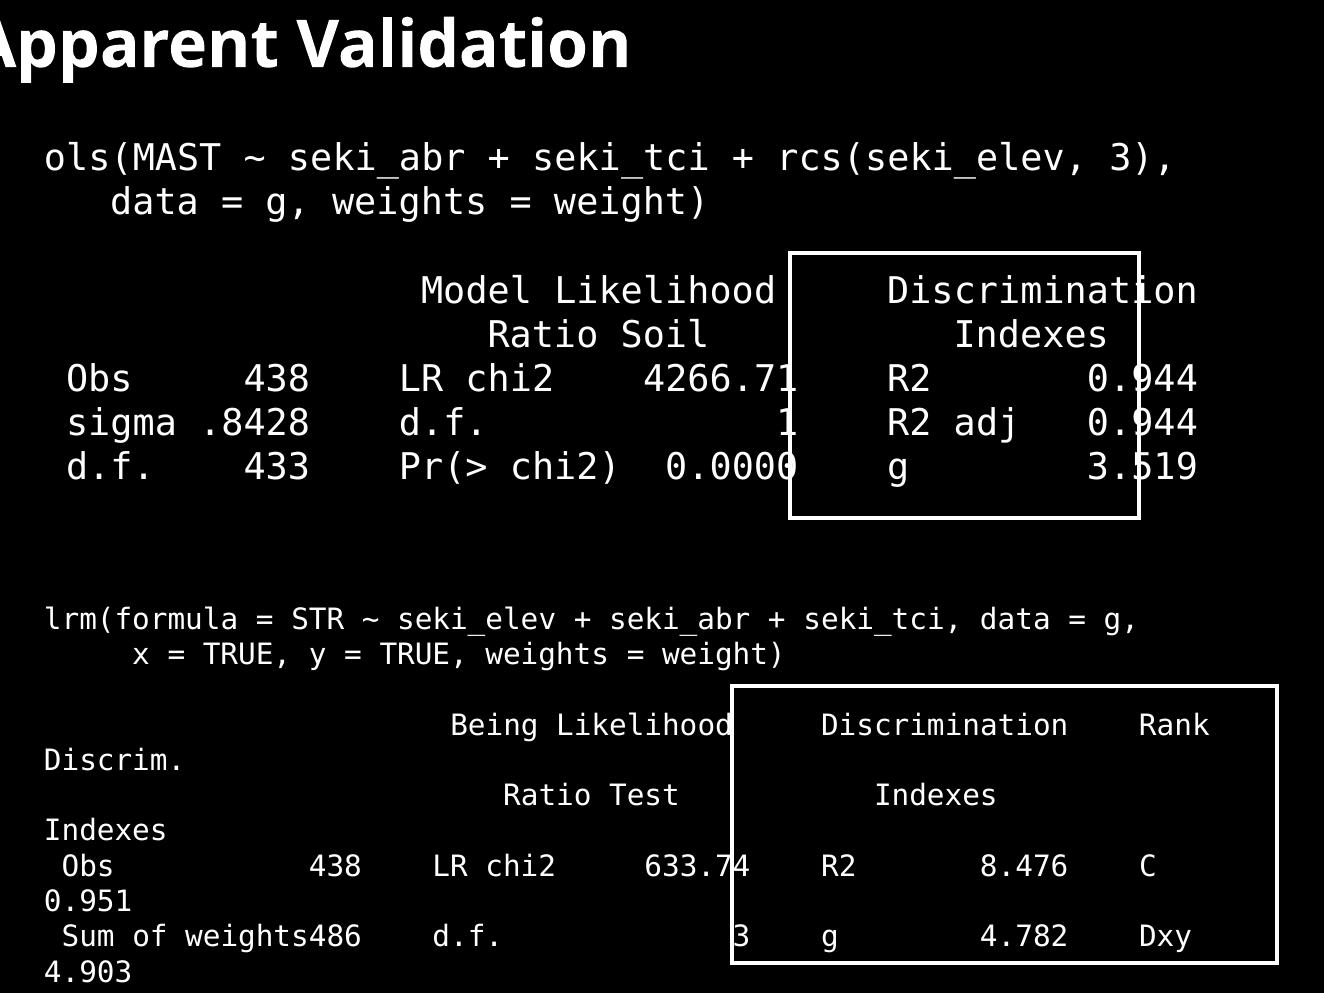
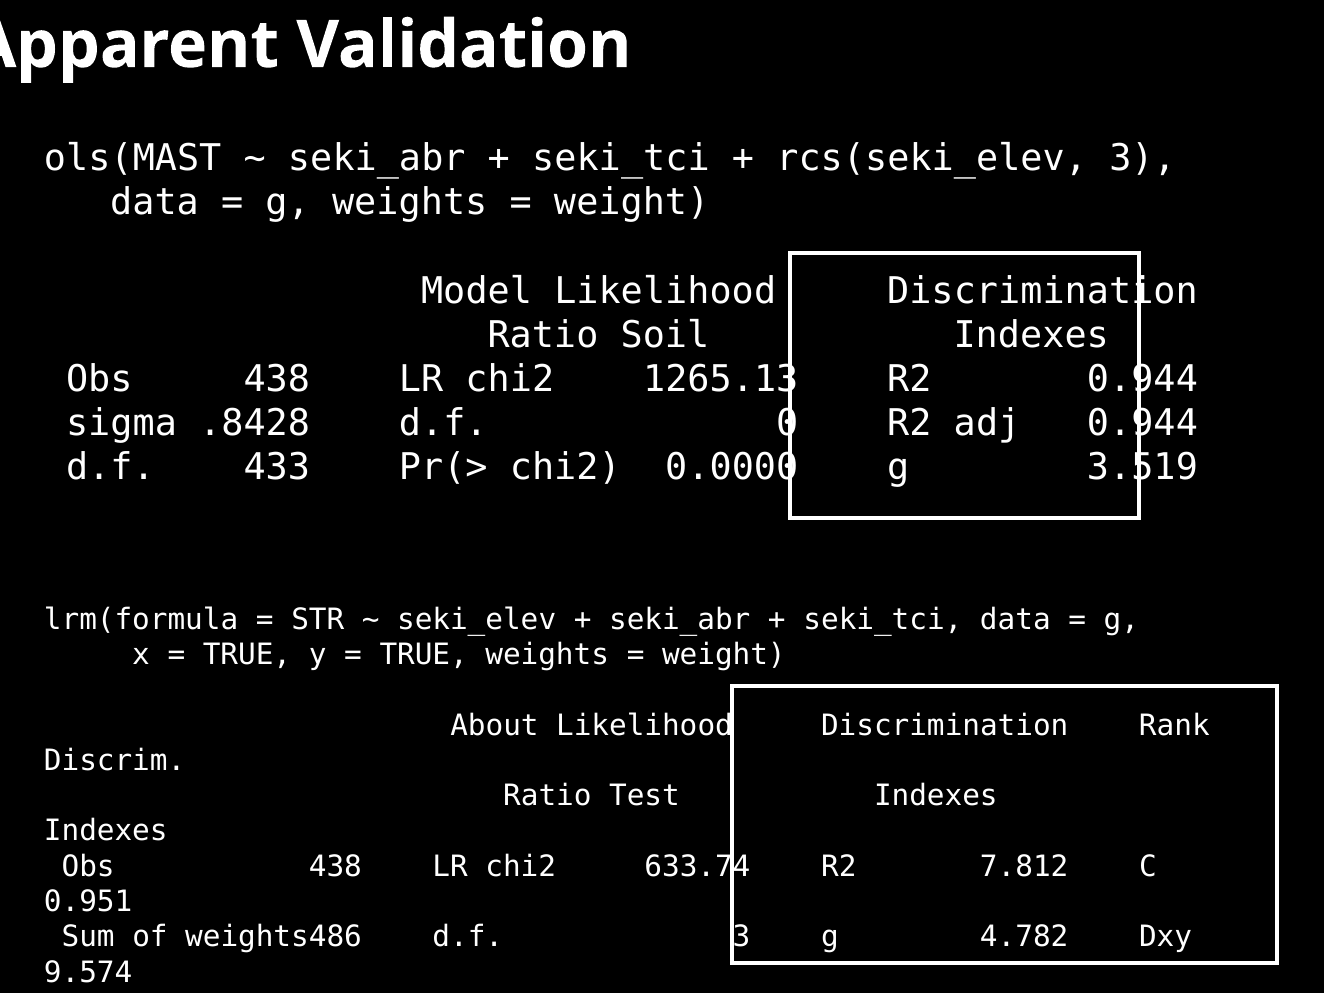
4266.71: 4266.71 -> 1265.13 (721, 379)
1: 1 -> 0 (787, 423)
Being: Being -> About (494, 725)
8.476: 8.476 -> 7.812 (1024, 866)
4.903: 4.903 -> 9.574 (88, 972)
